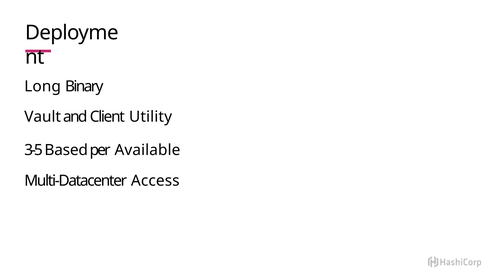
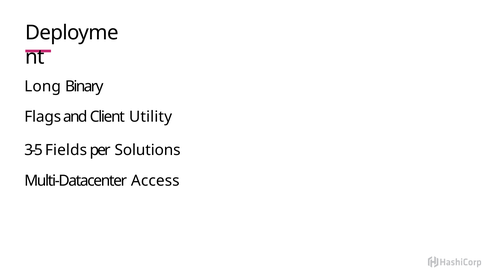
Vault: Vault -> Flags (43, 117)
Based: Based -> Fields (66, 150)
Available: Available -> Solutions (148, 150)
